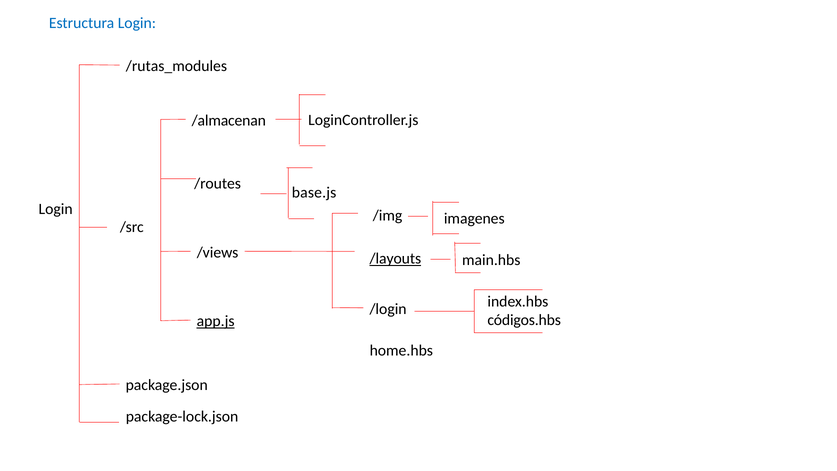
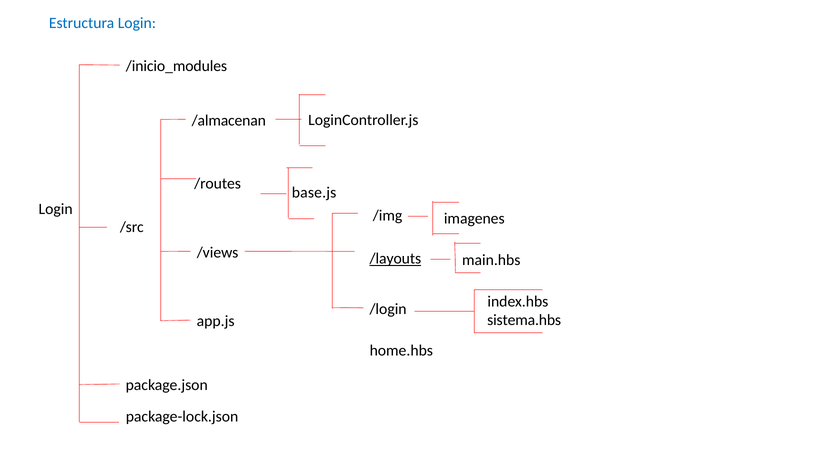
/rutas_modules: /rutas_modules -> /inicio_modules (176, 66)
códigos.hbs: códigos.hbs -> sistema.hbs (524, 320)
app.js underline: present -> none (216, 321)
